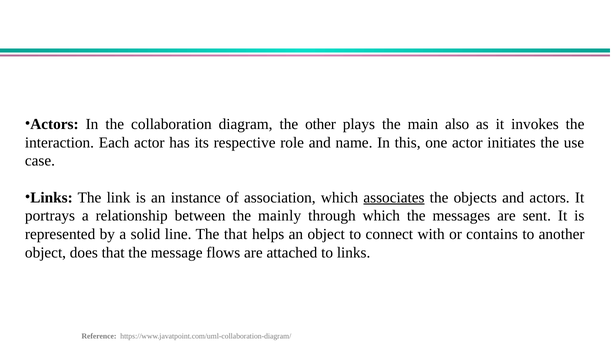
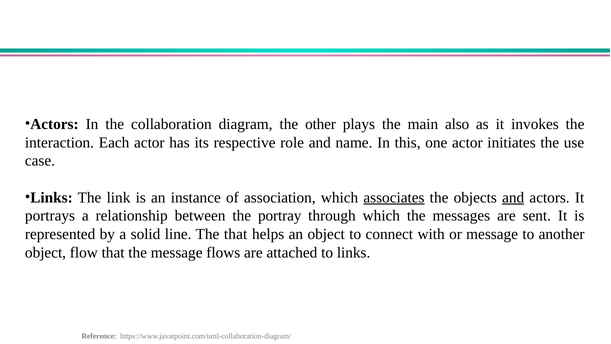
and underline: none -> present (513, 197)
mainly: mainly -> portray (280, 216)
or contains: contains -> message (492, 234)
does: does -> flow (84, 252)
